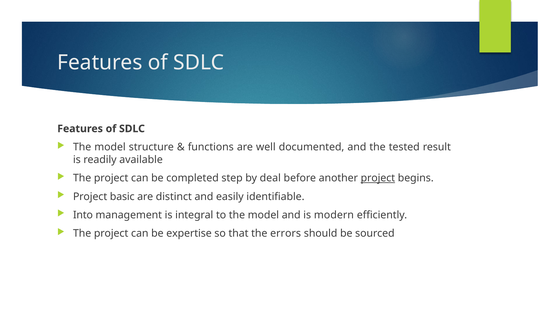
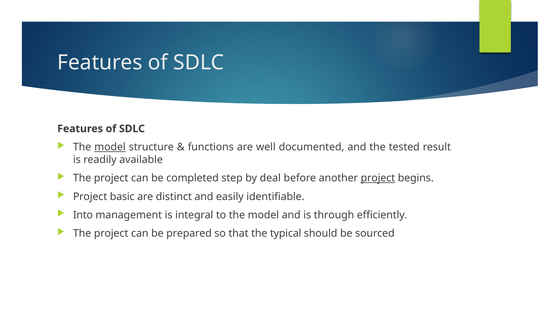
model underline: none -> present (110, 147)
modern: modern -> through (334, 215)
expertise: expertise -> prepared (189, 234)
errors: errors -> typical (286, 234)
